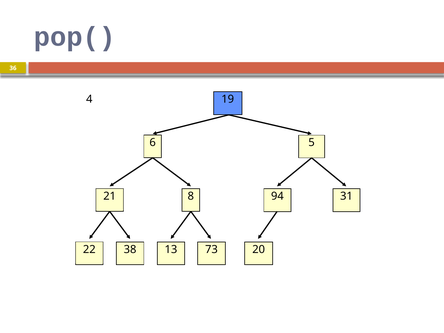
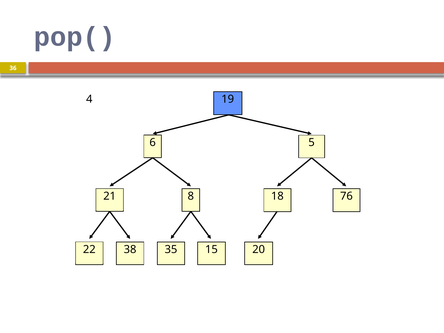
94: 94 -> 18 (277, 196)
31: 31 -> 76 (346, 196)
13: 13 -> 35 (171, 249)
73: 73 -> 15 (211, 249)
